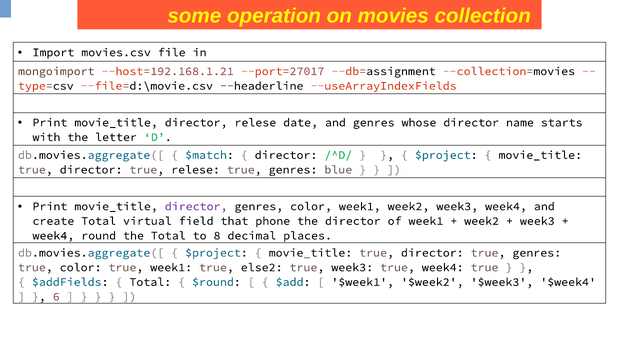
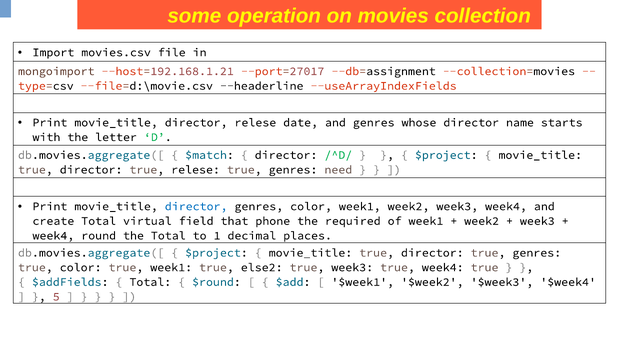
blue: blue -> need (338, 170)
director colour: purple -> blue (196, 206)
the director: director -> required (353, 221)
8: 8 -> 1 (217, 236)
6: 6 -> 5 (56, 297)
